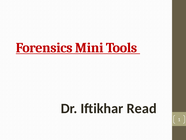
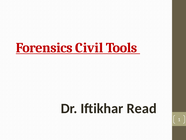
Mini: Mini -> Civil (89, 48)
